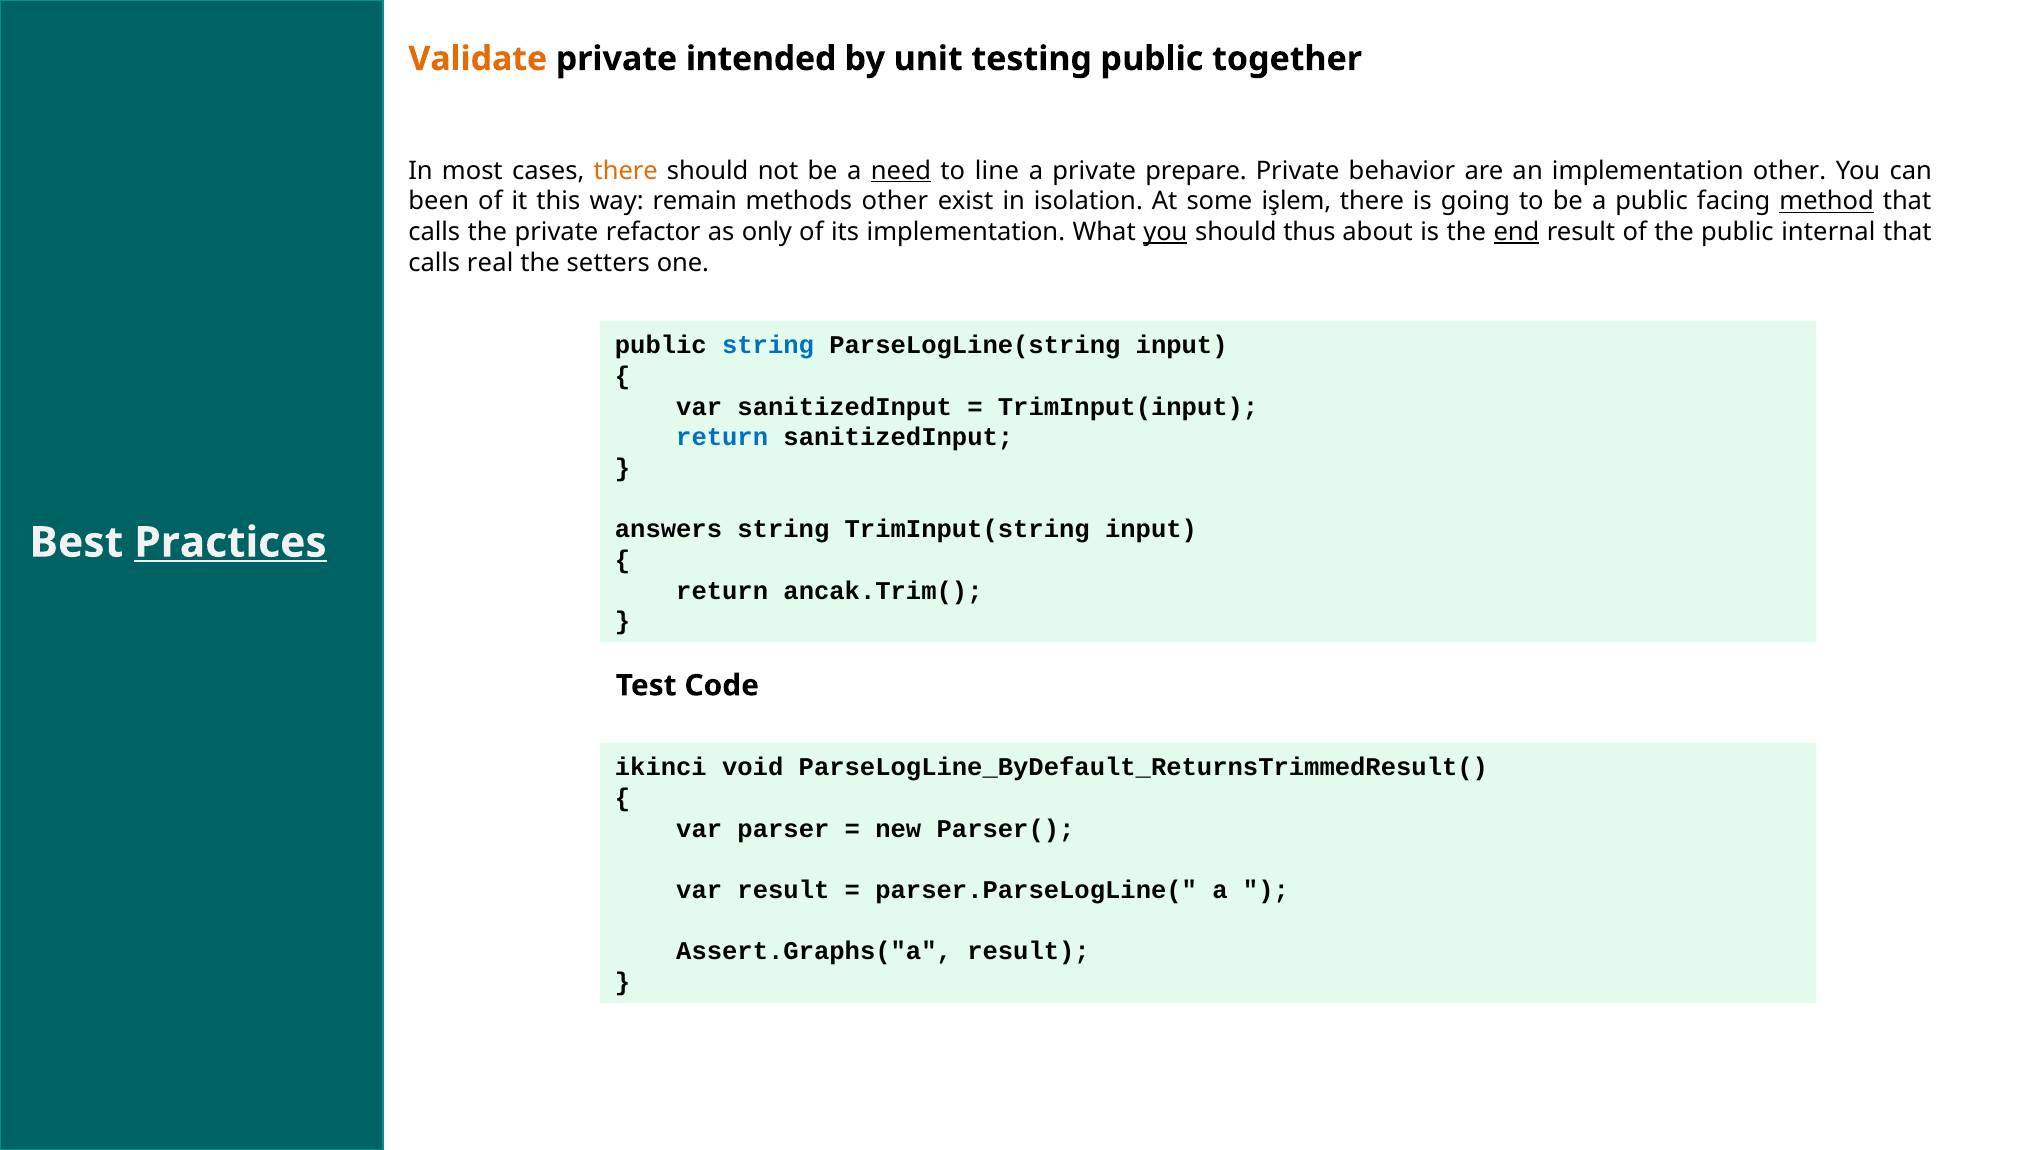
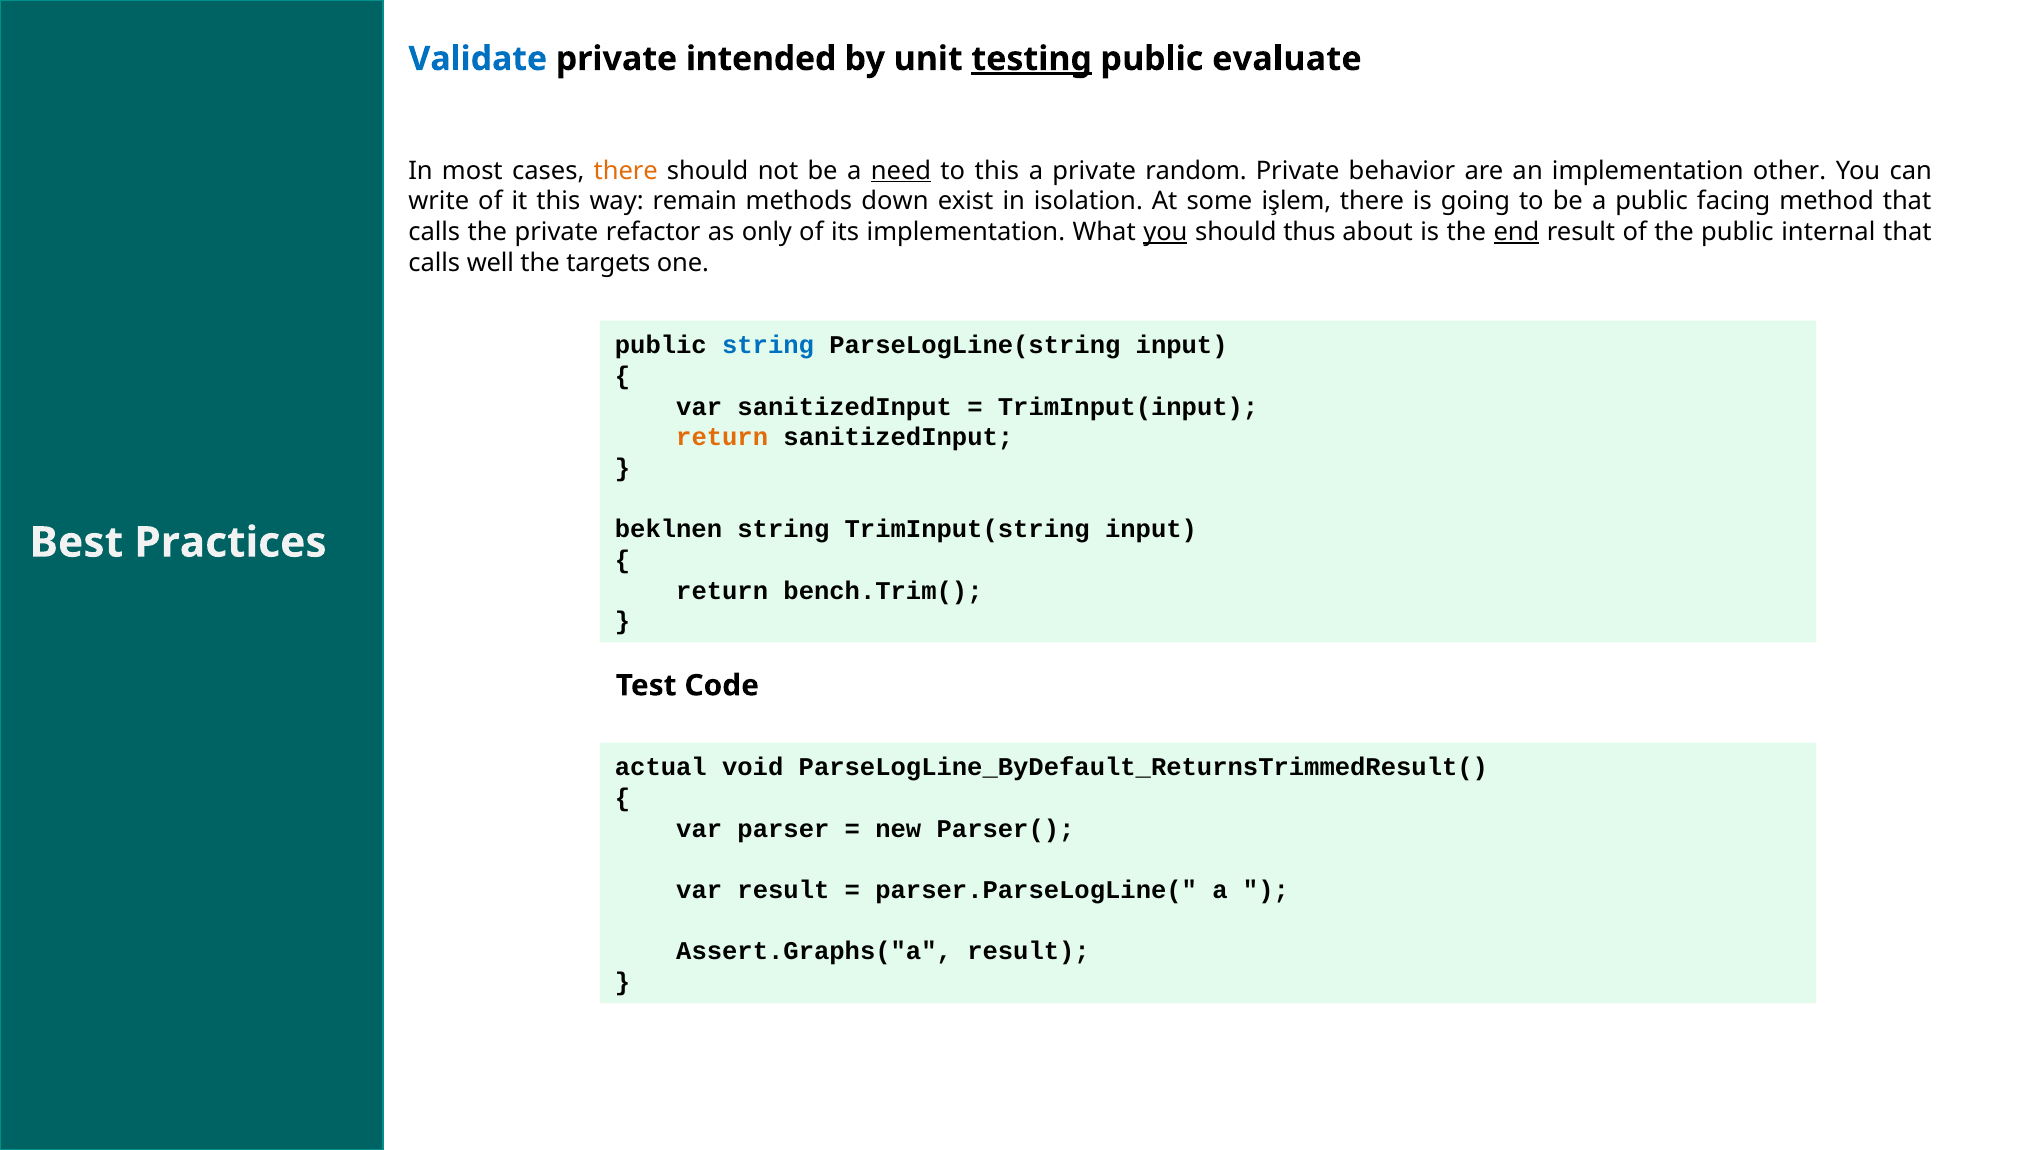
Validate colour: orange -> blue (478, 59)
testing underline: none -> present (1032, 59)
together: together -> evaluate (1287, 59)
to line: line -> this (997, 171)
prepare: prepare -> random (1196, 171)
been: been -> write (439, 201)
methods other: other -> down (895, 201)
method underline: present -> none (1827, 201)
real: real -> well (490, 263)
setters: setters -> targets (608, 263)
return colour: blue -> orange (722, 437)
answers: answers -> beklnen (668, 529)
Practices underline: present -> none (231, 542)
ancak.Trim(: ancak.Trim( -> bench.Trim( (883, 591)
ikinci: ikinci -> actual (661, 767)
